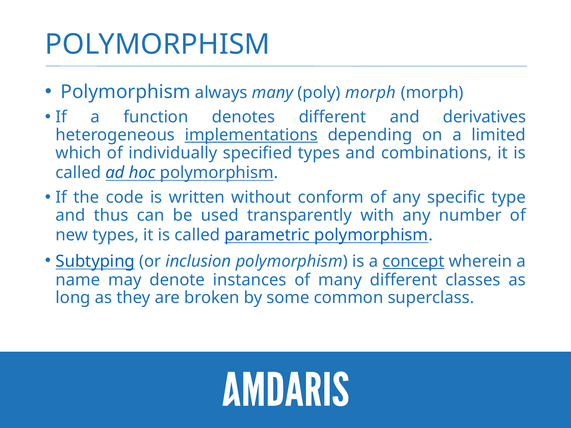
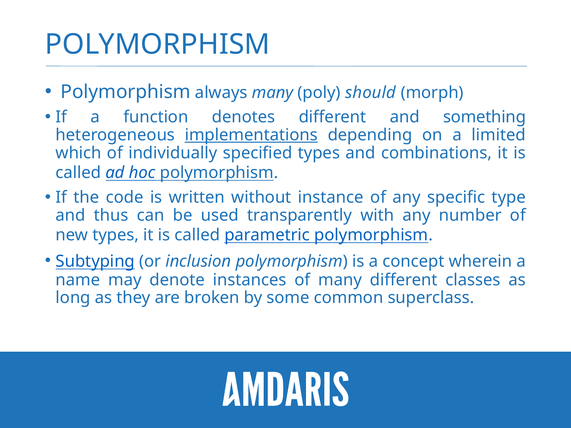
poly morph: morph -> should (371, 93)
derivatives: derivatives -> something (485, 117)
conform: conform -> instance (331, 197)
concept underline: present -> none (413, 262)
